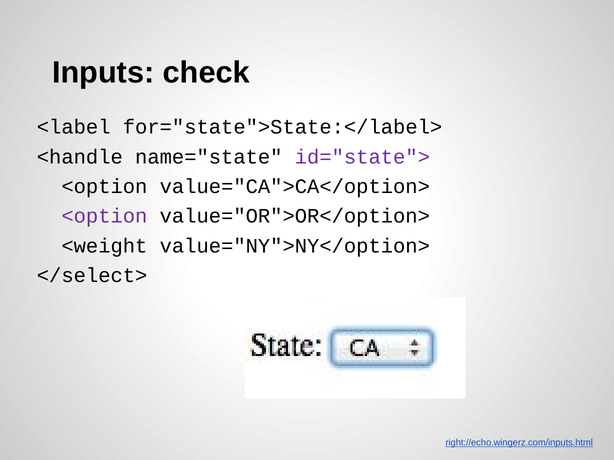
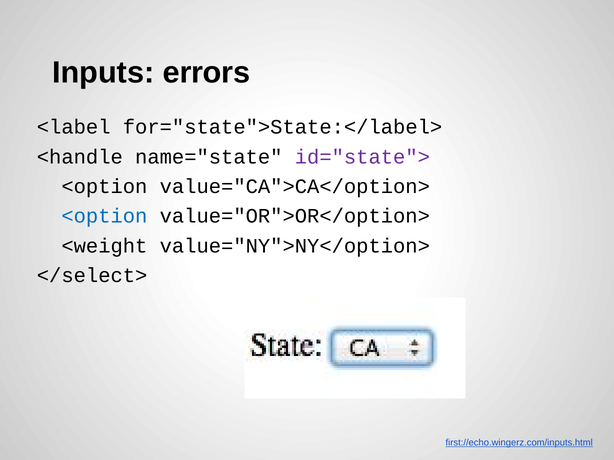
check: check -> errors (207, 73)
<option colour: purple -> blue (104, 216)
right://echo.wingerz.com/inputs.html: right://echo.wingerz.com/inputs.html -> first://echo.wingerz.com/inputs.html (519, 443)
